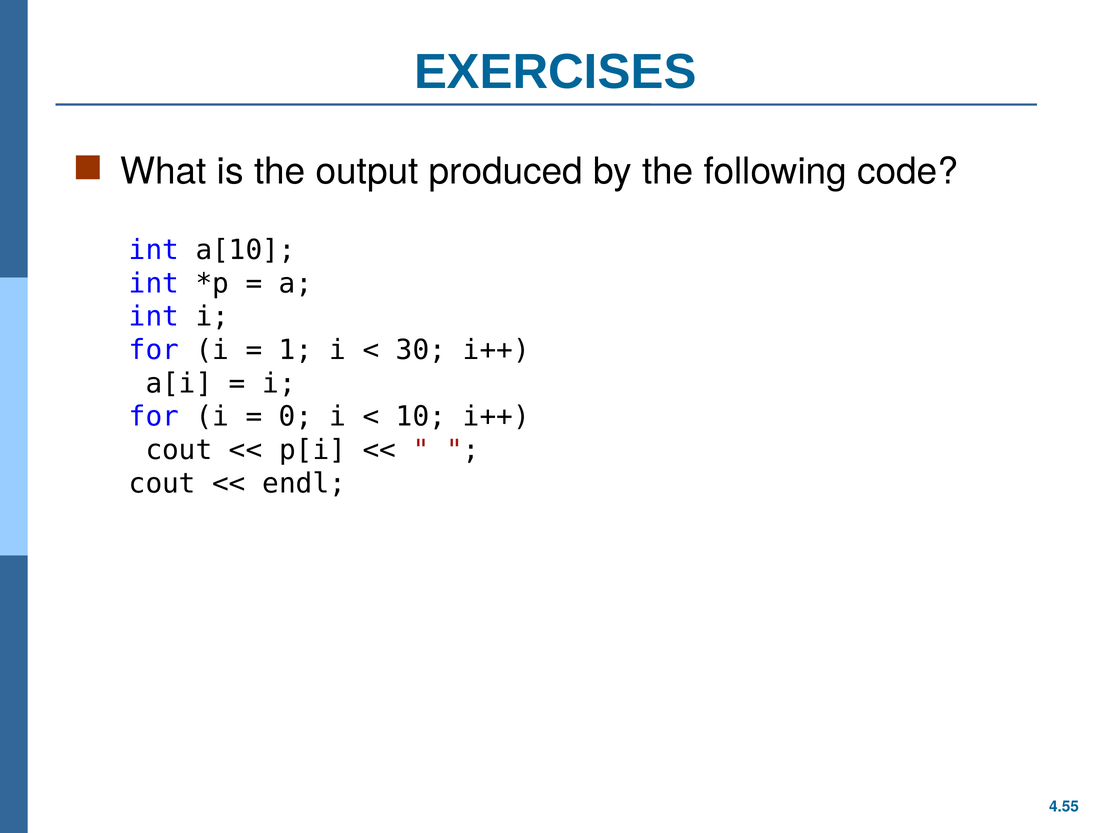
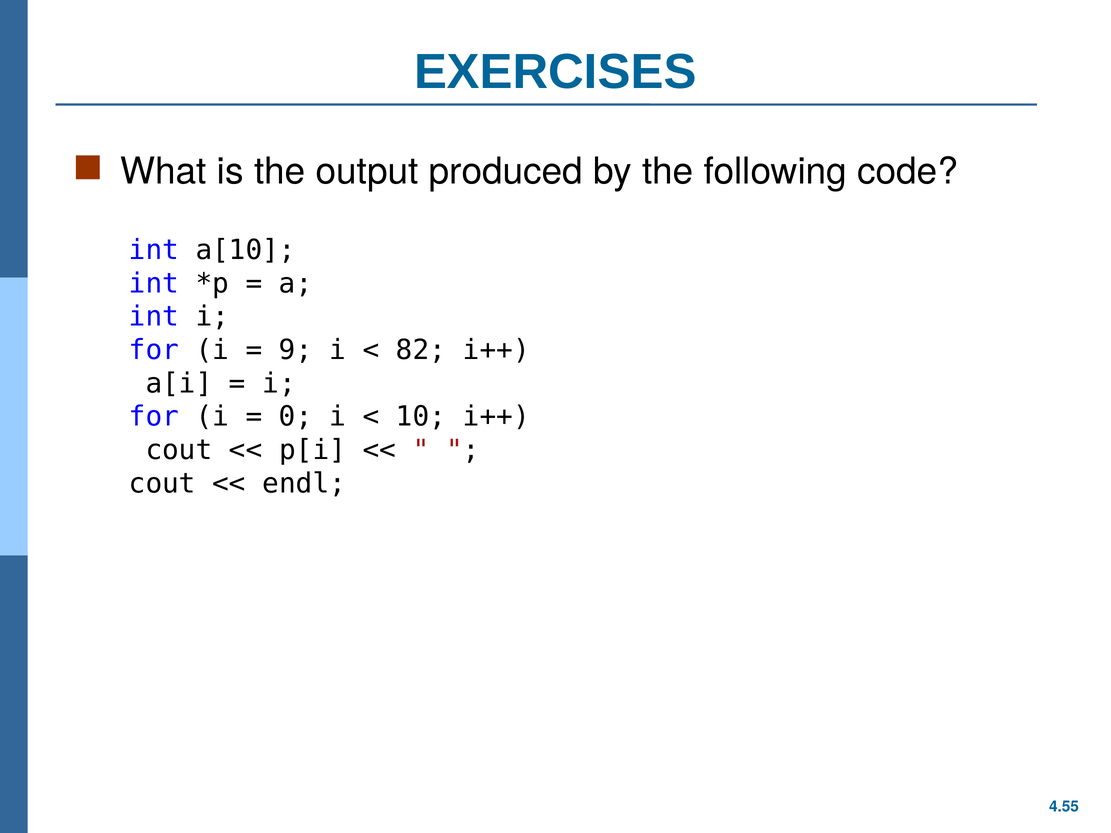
1: 1 -> 9 (296, 350)
30: 30 -> 82 (421, 350)
